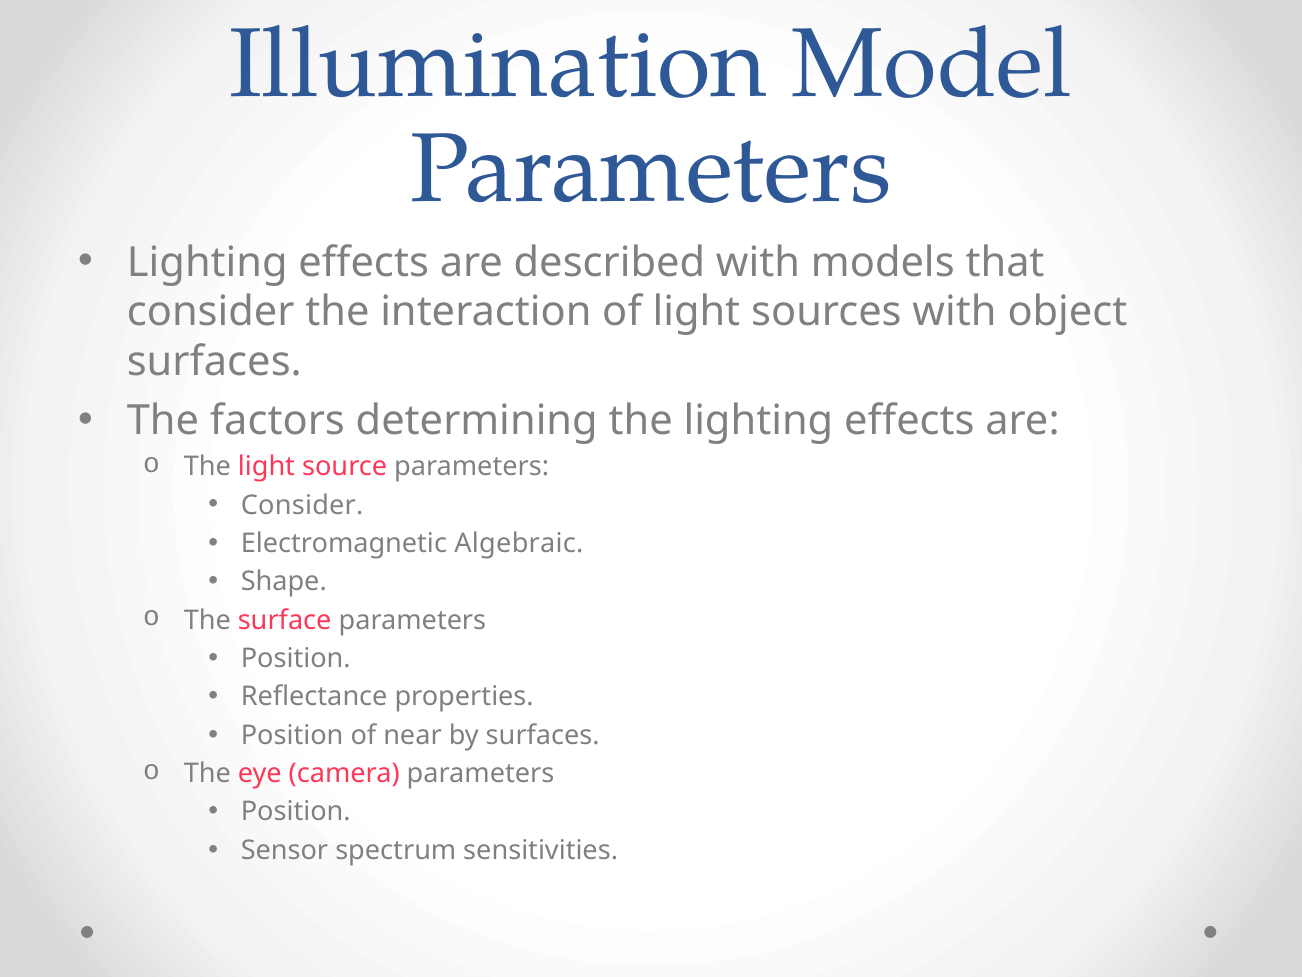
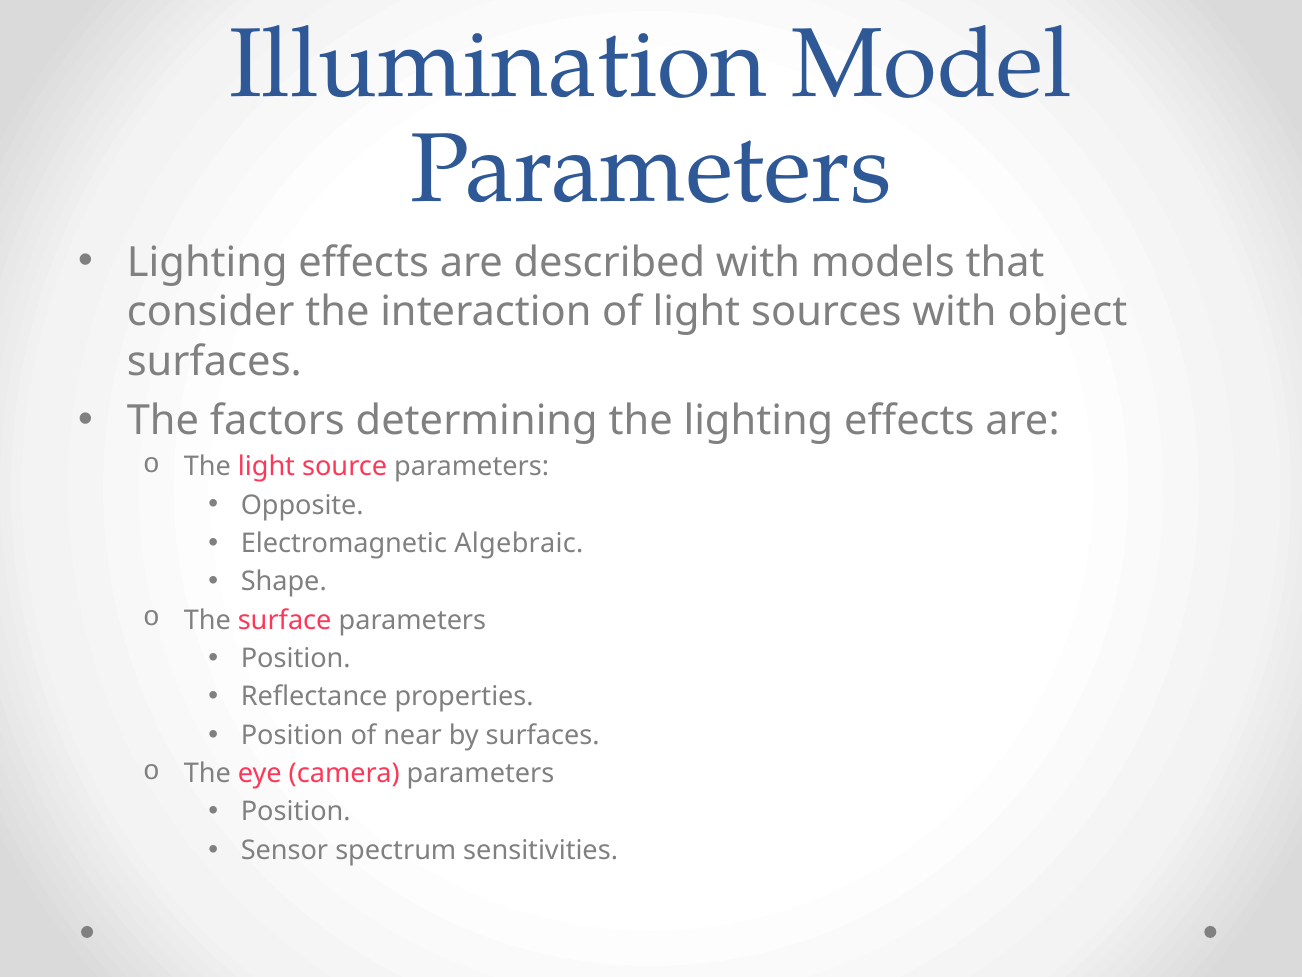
Consider: Consider -> Opposite (302, 505)
